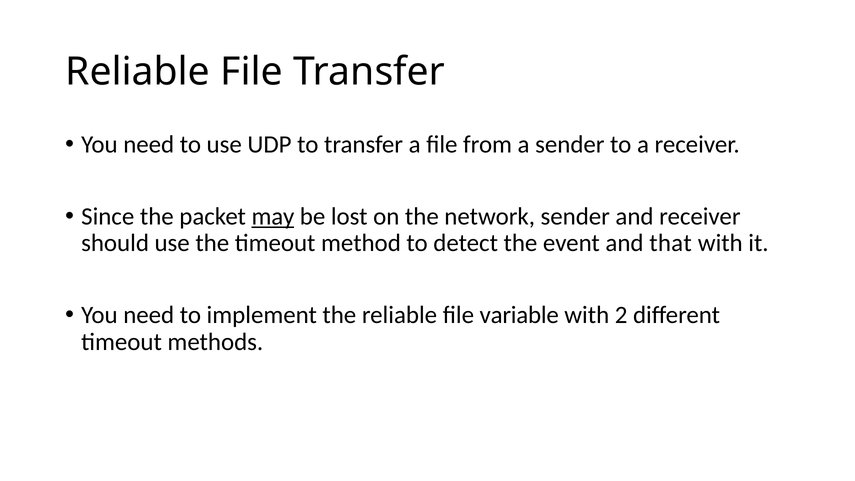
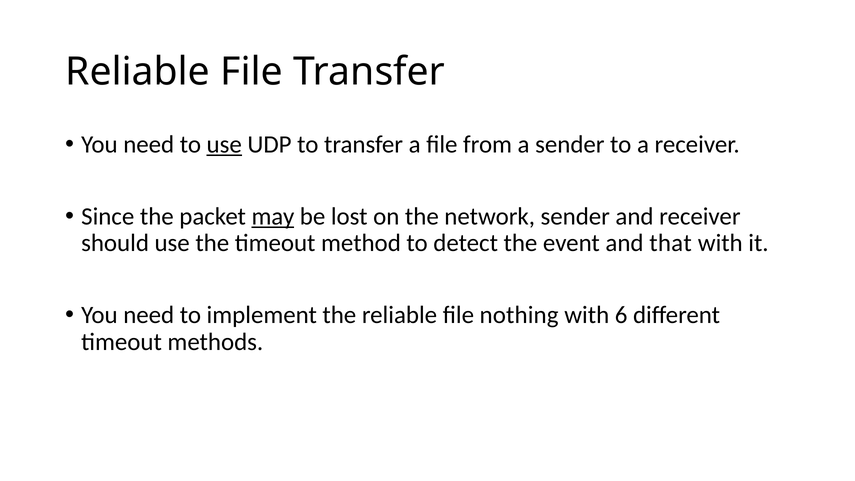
use underline: none -> present (224, 145)
variable: variable -> nothing (519, 315)
2: 2 -> 6 (621, 315)
